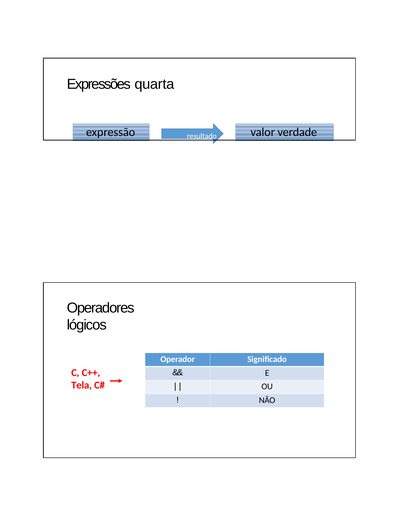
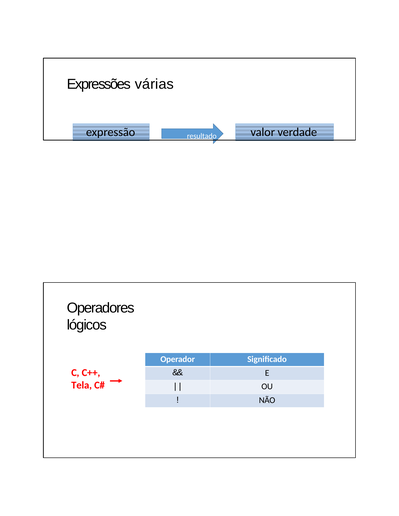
quarta: quarta -> várias (154, 84)
